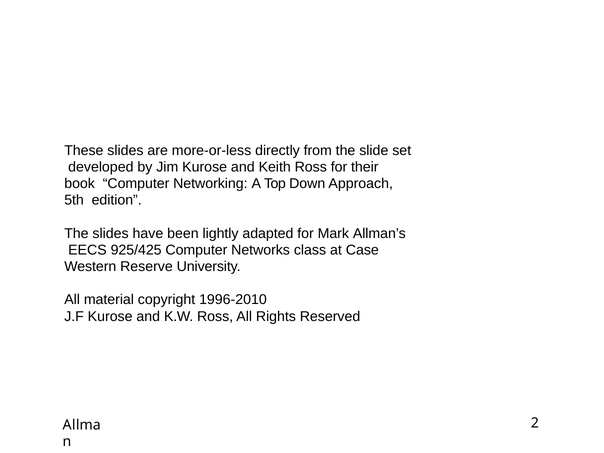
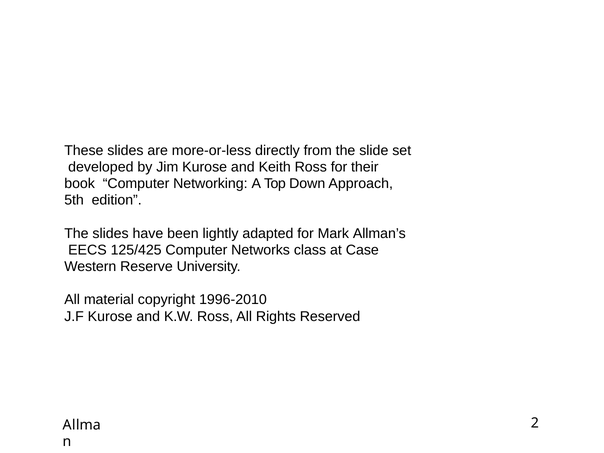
925/425: 925/425 -> 125/425 (136, 250)
